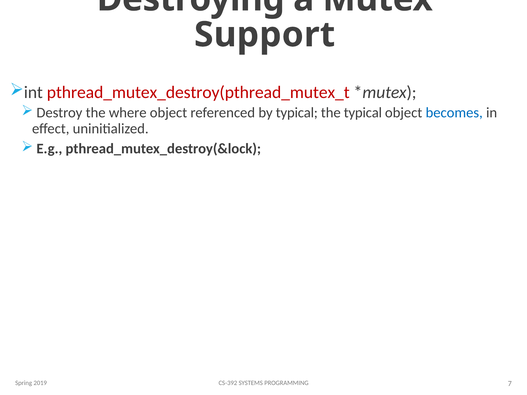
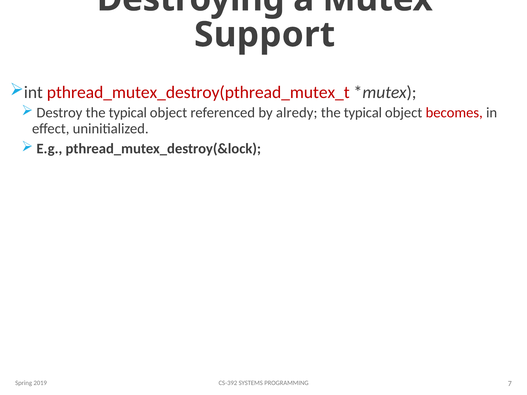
Destroy the where: where -> typical (128, 113)
by typical: typical -> alredy (297, 113)
becomes colour: blue -> red (454, 113)
